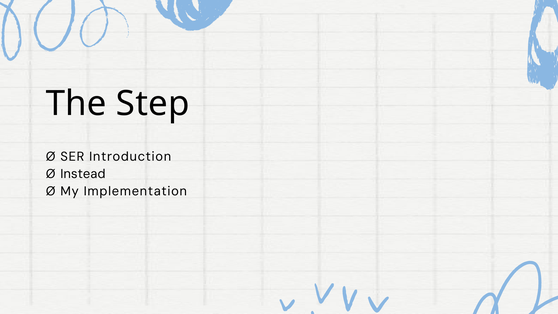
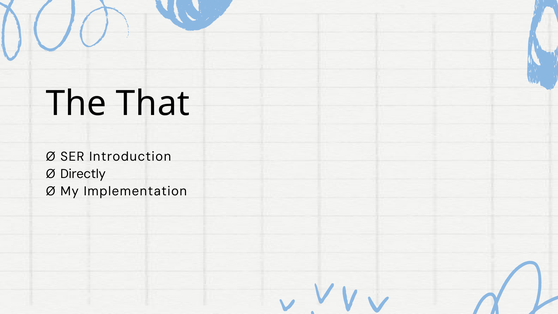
Step: Step -> That (153, 104)
Instead: Instead -> Directly (83, 174)
